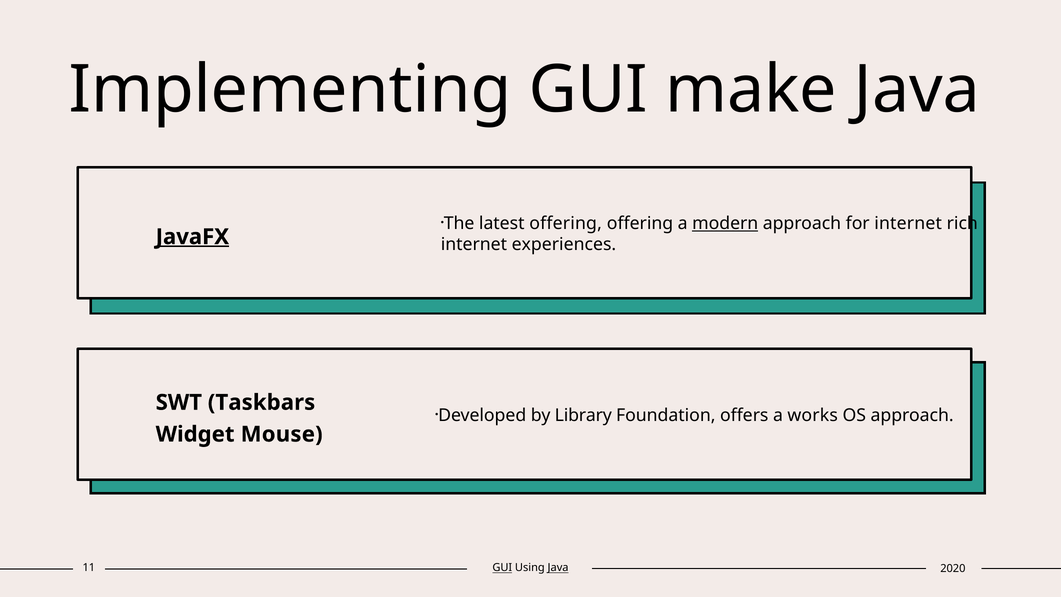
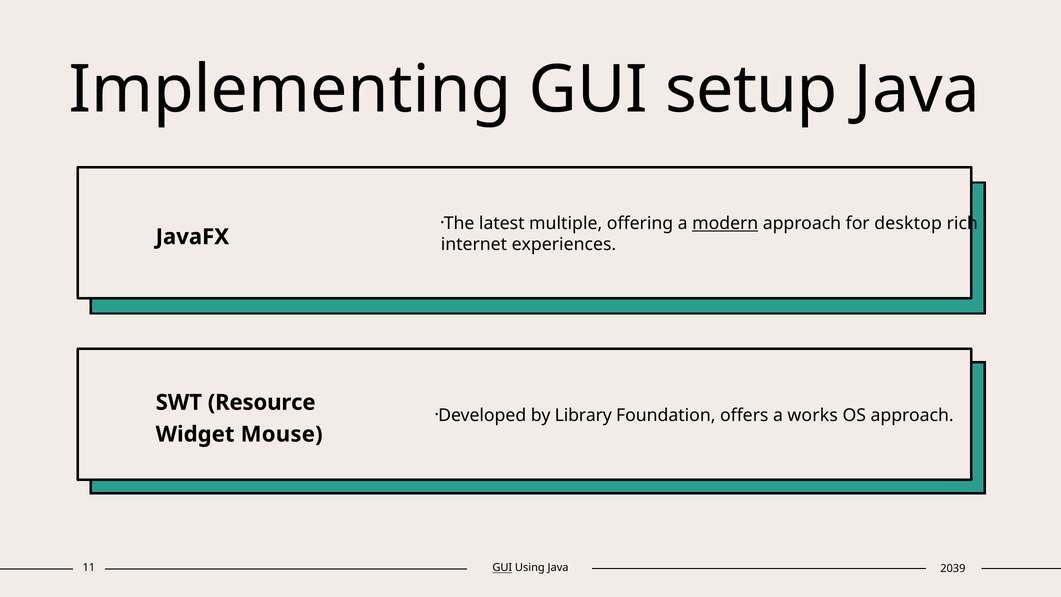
make: make -> setup (751, 90)
latest offering: offering -> multiple (566, 223)
for internet: internet -> desktop (908, 223)
JavaFX underline: present -> none (192, 237)
Taskbars: Taskbars -> Resource (262, 402)
Java underline: present -> none (558, 568)
2020: 2020 -> 2039 (953, 569)
